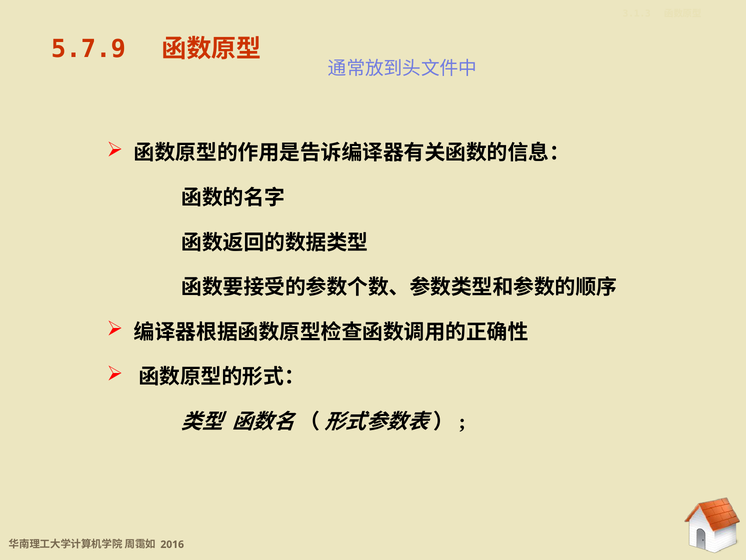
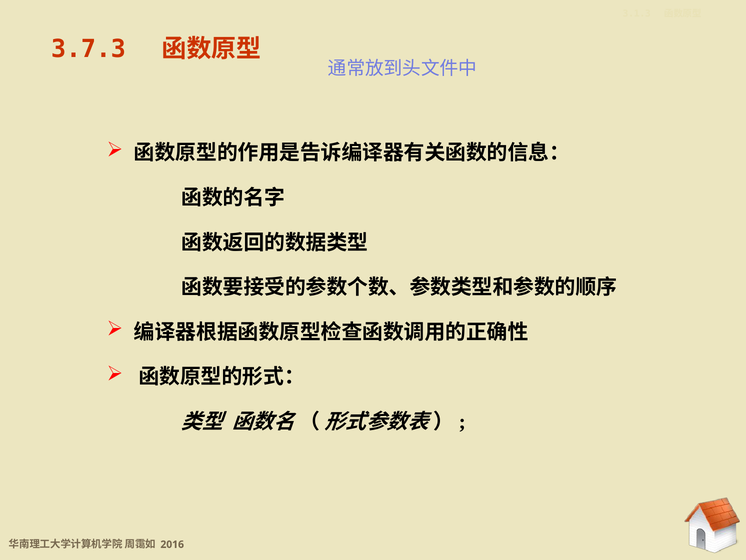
5.7.9: 5.7.9 -> 3.7.3 (88, 49)
